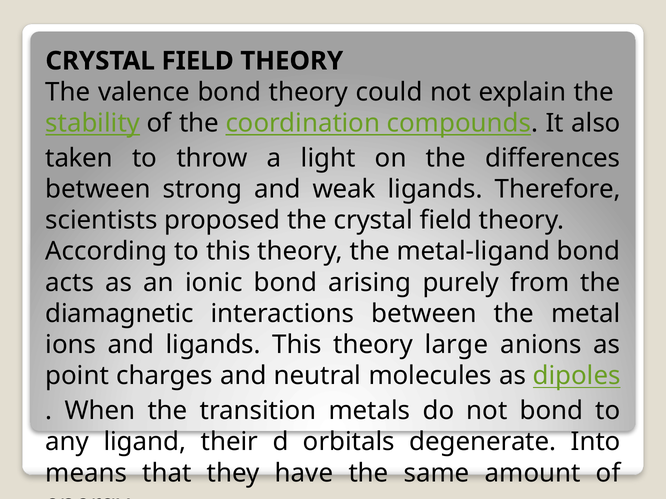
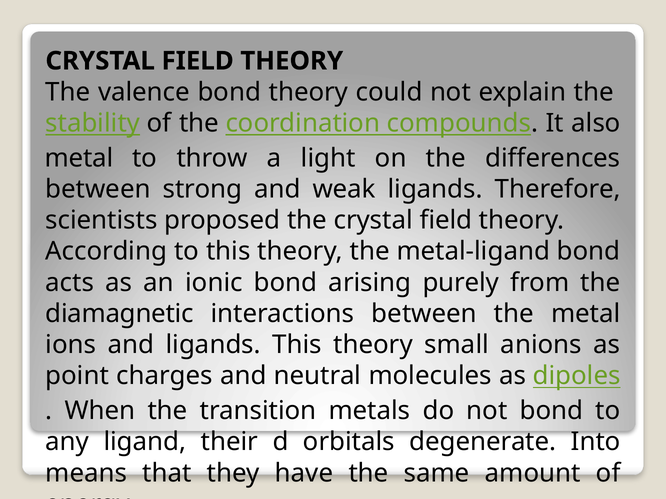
taken: taken -> metal (79, 158)
large: large -> small (457, 345)
